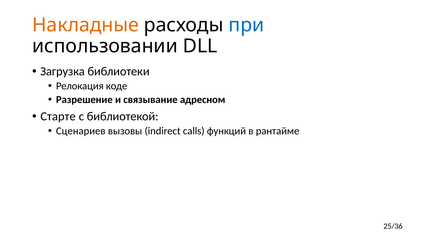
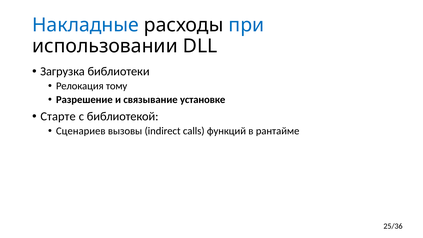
Накладные colour: orange -> blue (86, 25)
коде: коде -> тому (117, 86)
адресном: адресном -> установке (203, 100)
